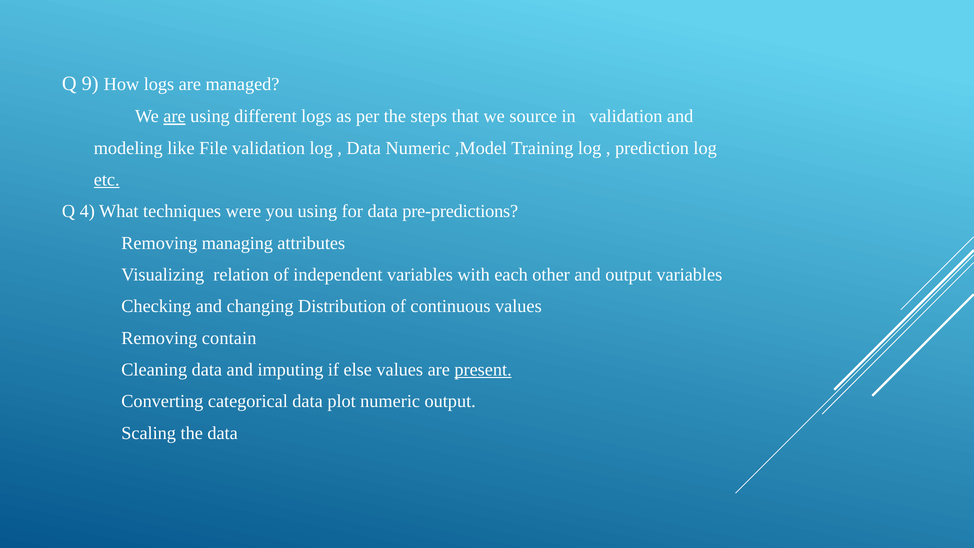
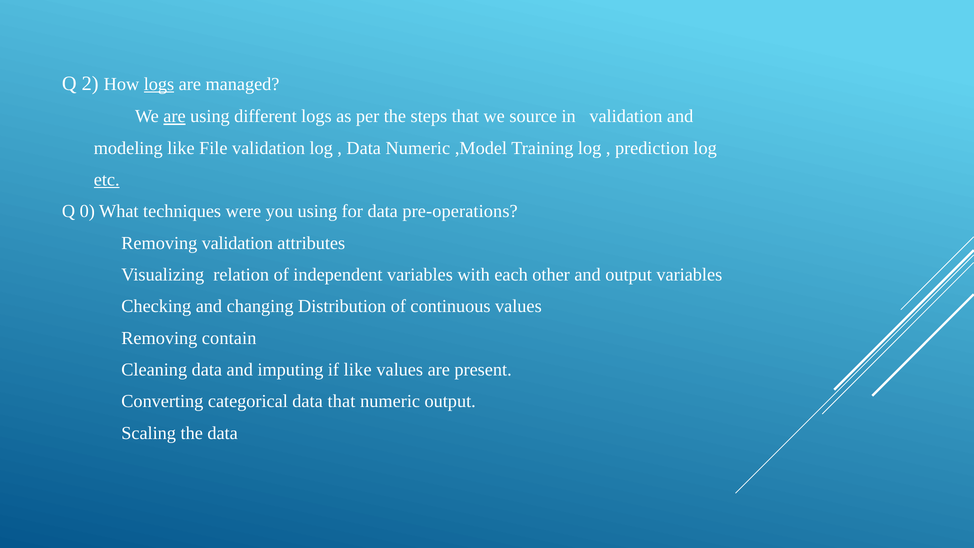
9: 9 -> 2 (90, 84)
logs underline: none -> present (159, 84)
4: 4 -> 0 (87, 211)
pre-predictions: pre-predictions -> pre-operations (460, 211)
managing: managing -> validation (237, 243)
if else: else -> like (358, 370)
present underline: present -> none (483, 370)
data plot: plot -> that (341, 401)
